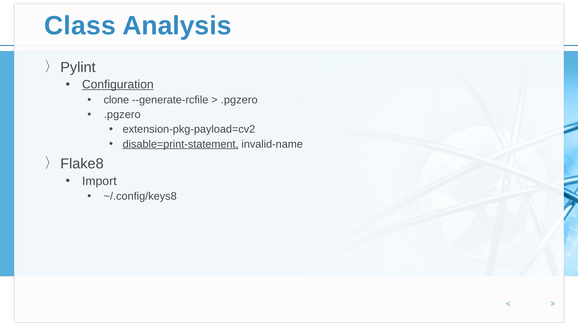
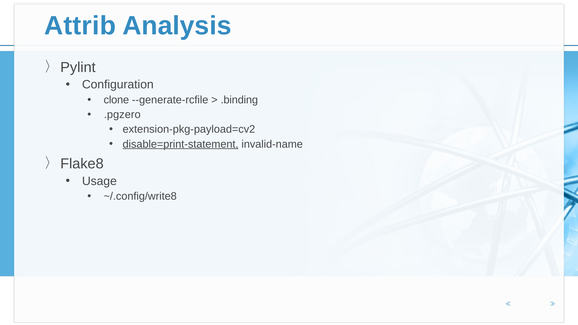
Class: Class -> Attrib (80, 26)
Configuration underline: present -> none (118, 85)
.pgzero: .pgzero -> .binding (239, 100)
Import: Import -> Usage (99, 181)
~/.config/keys8: ~/.config/keys8 -> ~/.config/write8 (140, 196)
